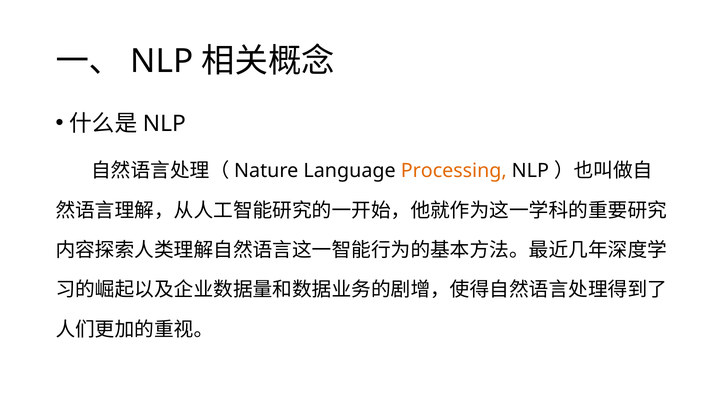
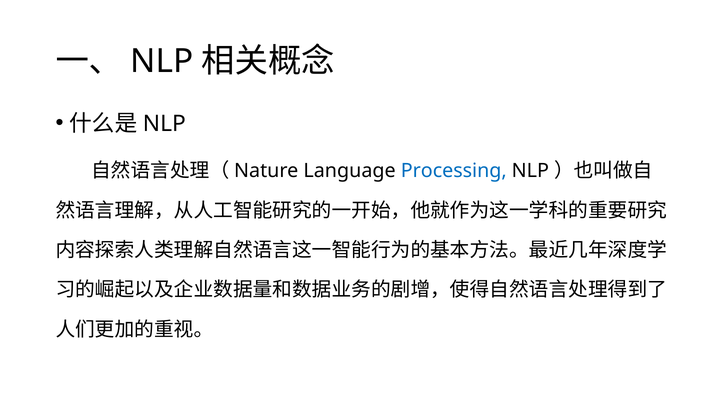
Processing colour: orange -> blue (454, 171)
